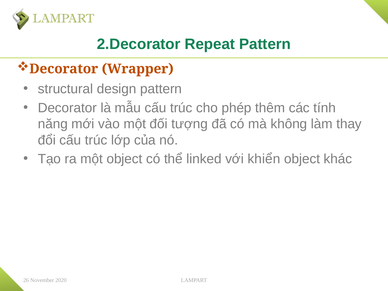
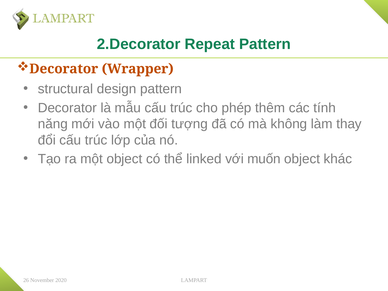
khiển: khiển -> muốn (264, 159)
